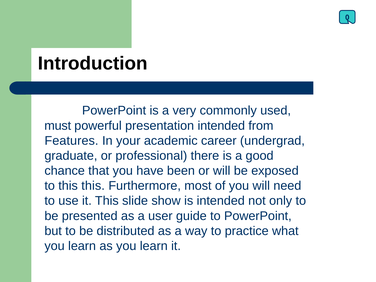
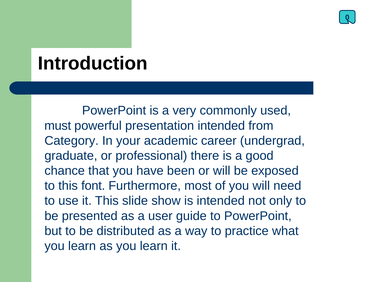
Features: Features -> Category (72, 141)
this this: this -> font (93, 186)
